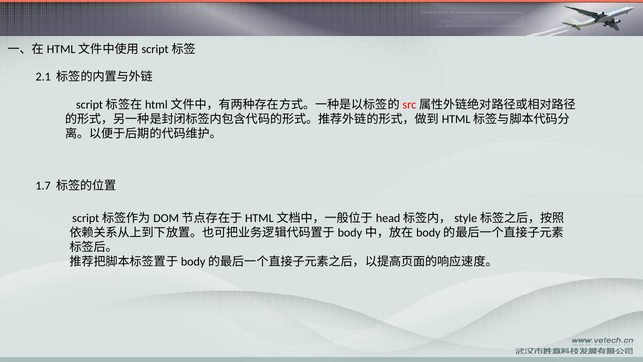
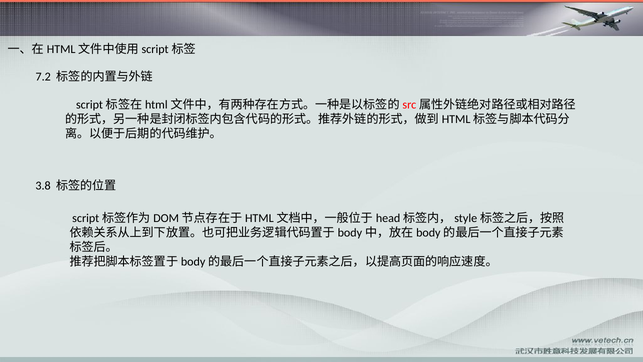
2.1: 2.1 -> 7.2 (43, 77)
1.7: 1.7 -> 3.8 (43, 185)
